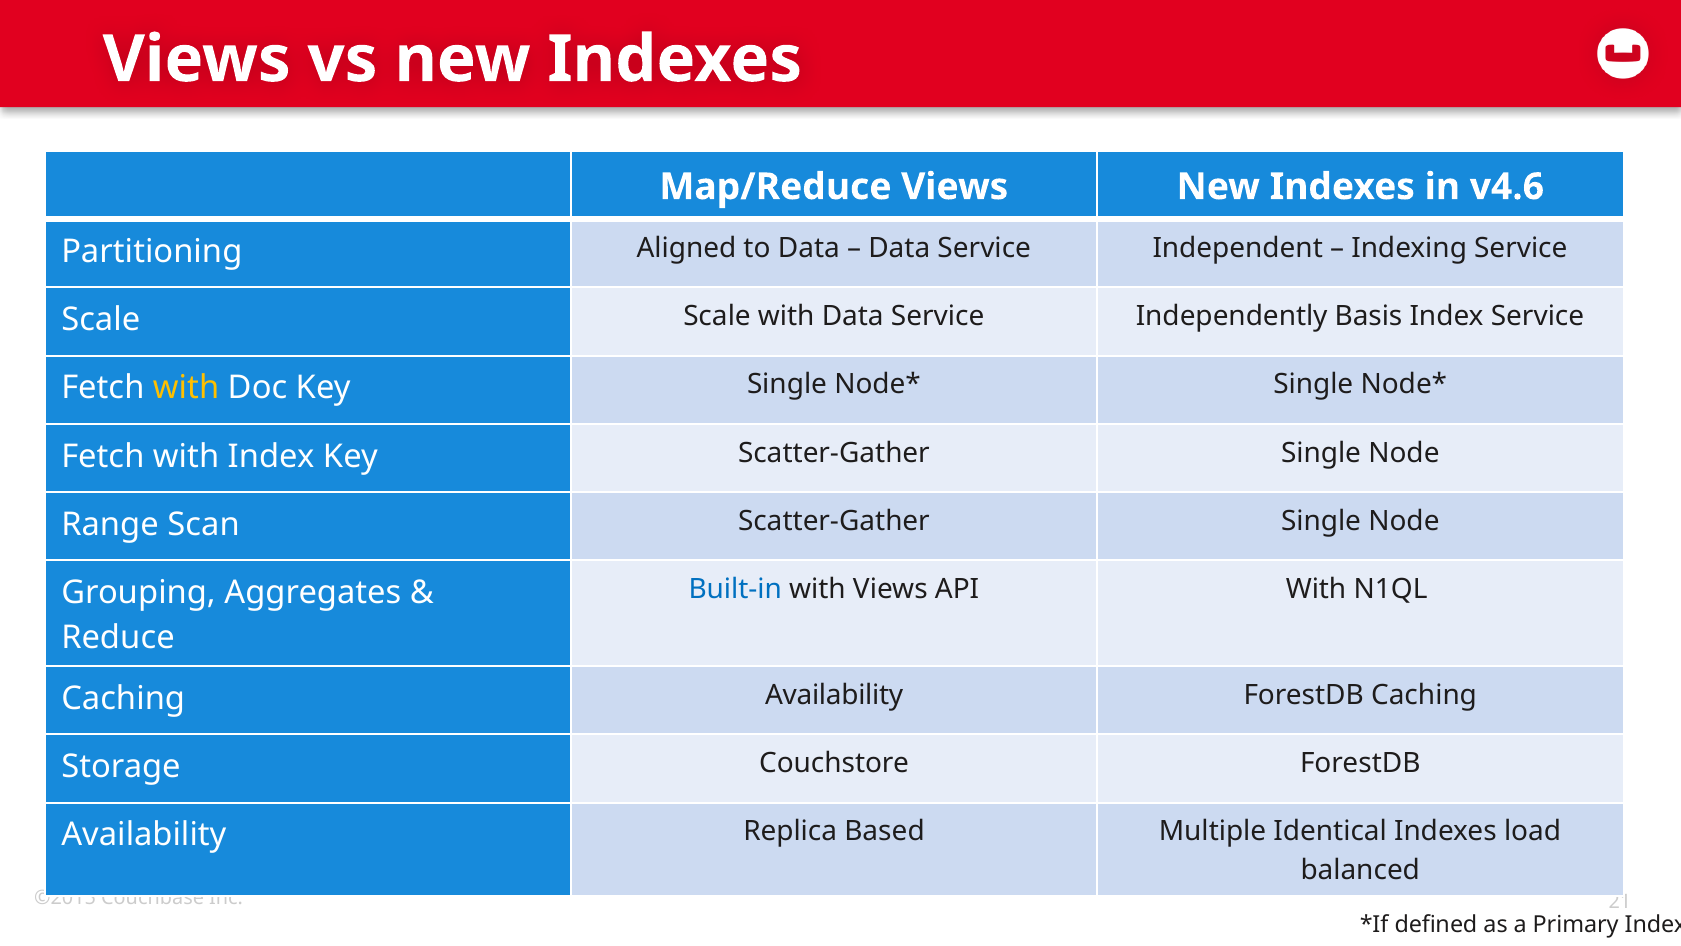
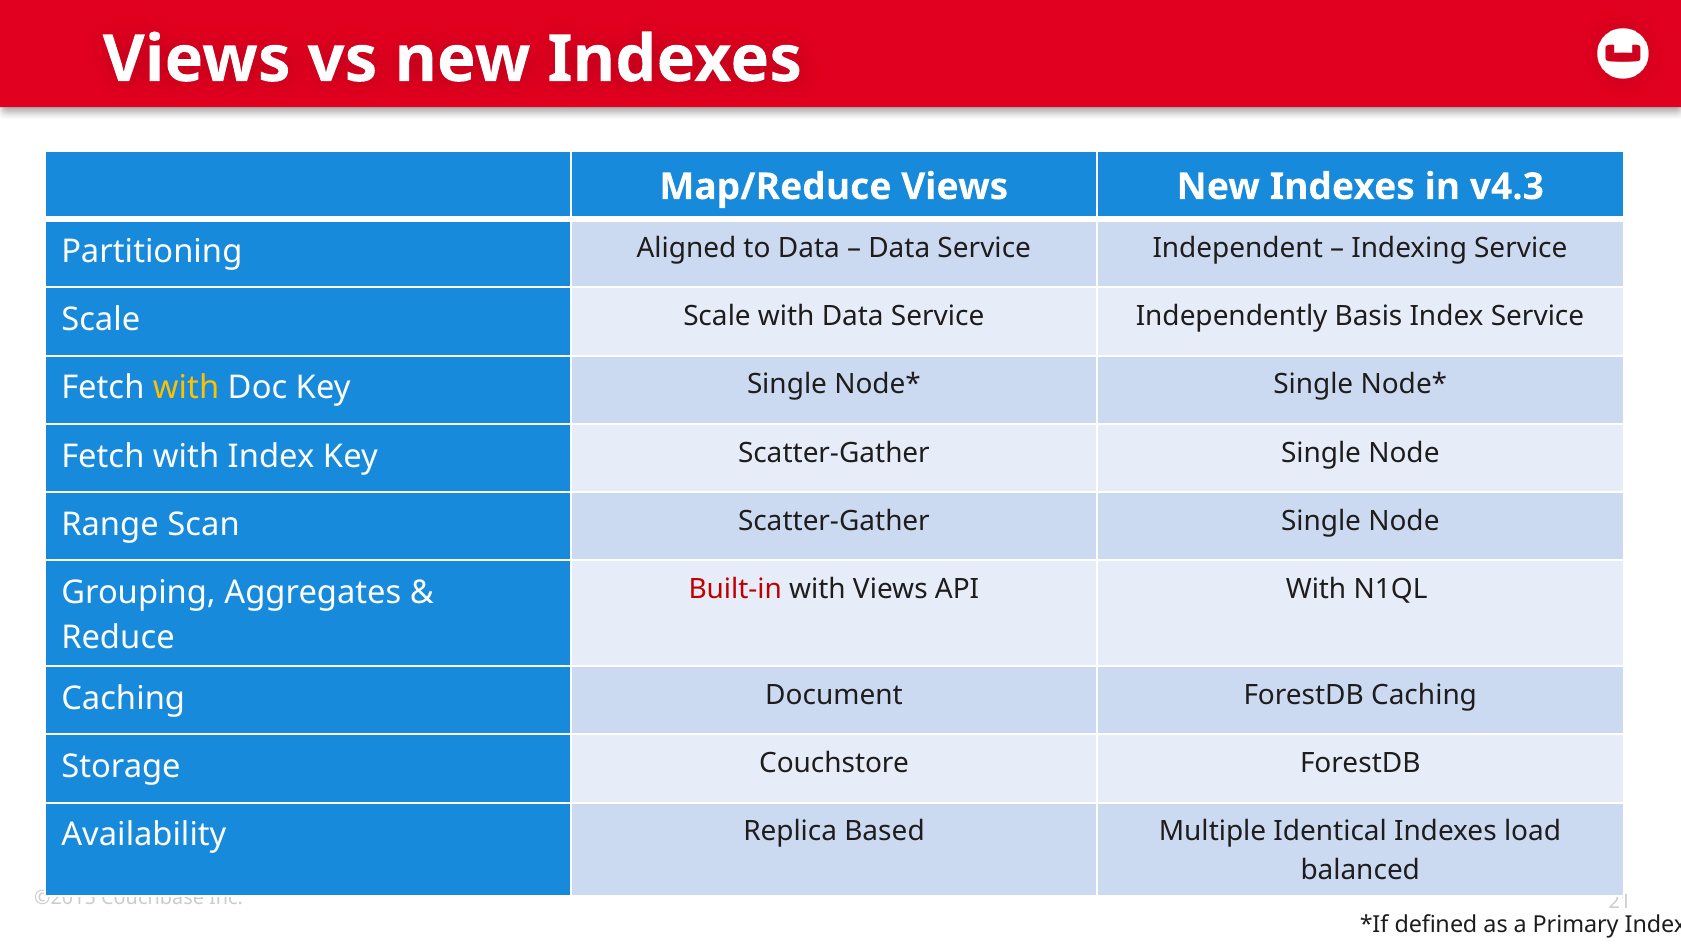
v4.6: v4.6 -> v4.3 (1507, 187)
Built-in colour: blue -> red (735, 589)
Caching Availability: Availability -> Document (834, 695)
